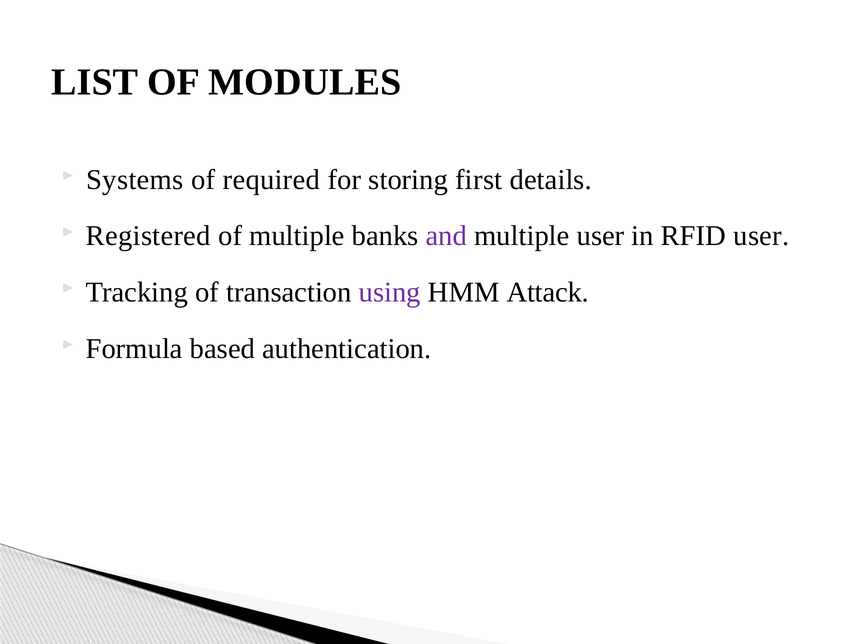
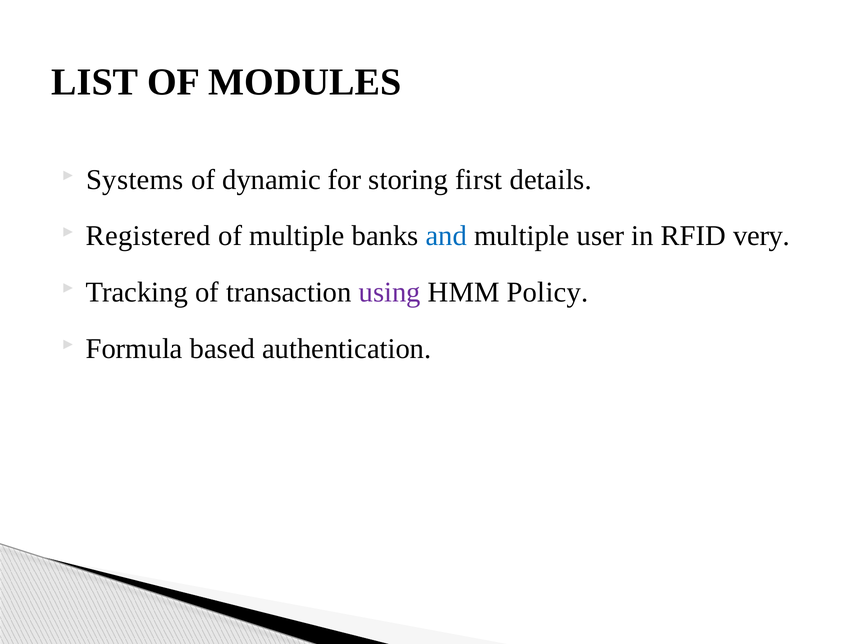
required: required -> dynamic (272, 180)
and colour: purple -> blue (446, 236)
RFID user: user -> very (762, 236)
Attack: Attack -> Policy (548, 292)
